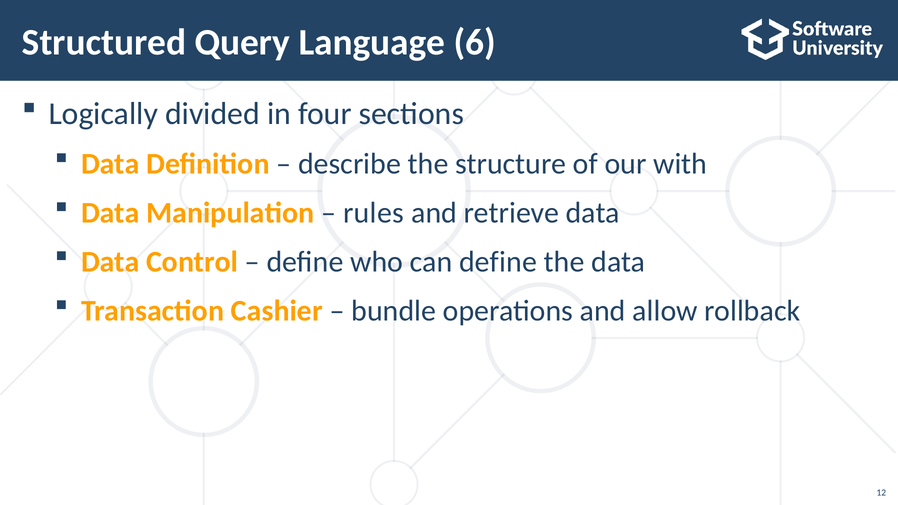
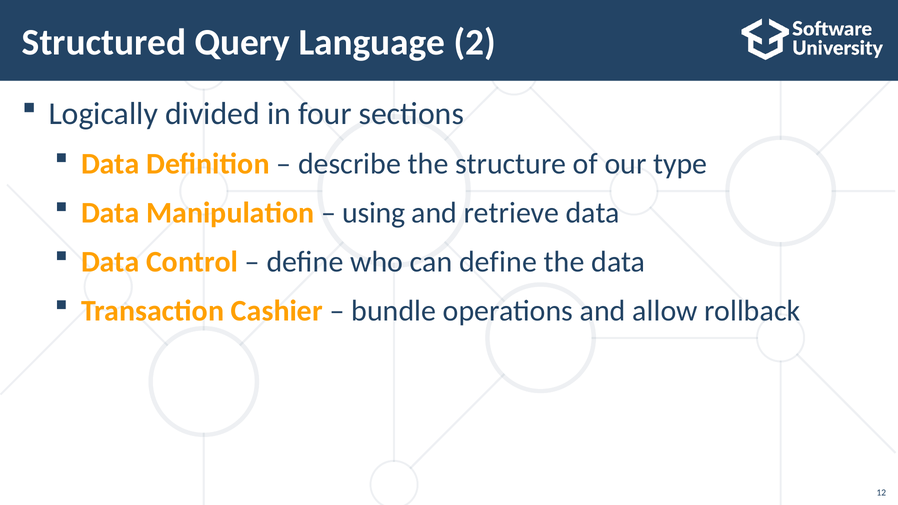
6: 6 -> 2 (475, 43)
with: with -> type (680, 164)
rules: rules -> using (374, 213)
